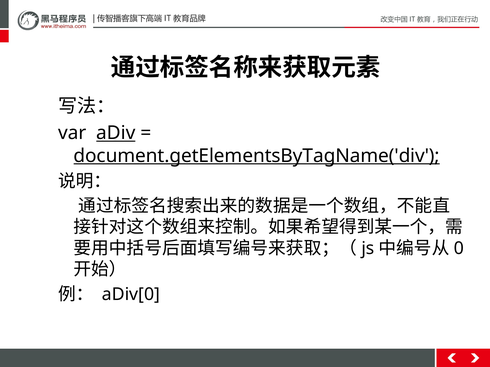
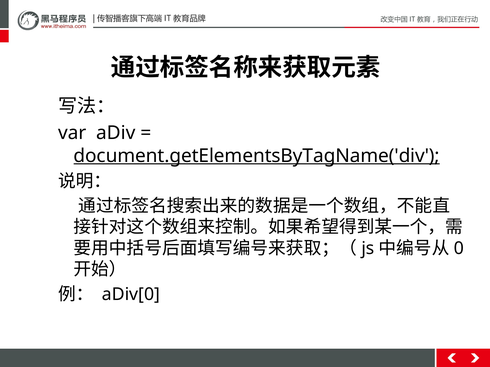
aDiv underline: present -> none (116, 133)
